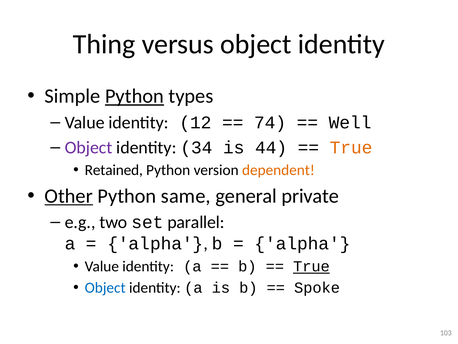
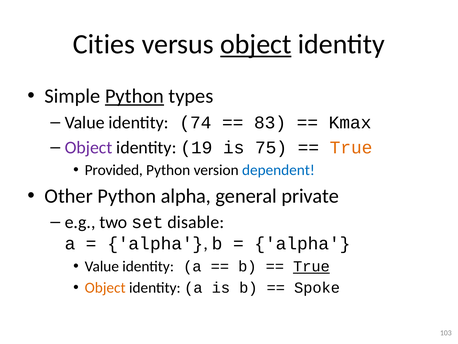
Thing: Thing -> Cities (104, 44)
object underline: none -> present (256, 44)
12: 12 -> 74 (195, 122)
74: 74 -> 83 (270, 122)
Well: Well -> Kmax (350, 122)
34: 34 -> 19 (197, 147)
44: 44 -> 75 (271, 147)
Retained: Retained -> Provided (114, 170)
dependent colour: orange -> blue (278, 170)
Other underline: present -> none (69, 196)
Python same: same -> alpha (186, 196)
parallel: parallel -> disable (196, 222)
Object colour: blue -> orange (105, 287)
